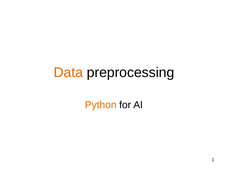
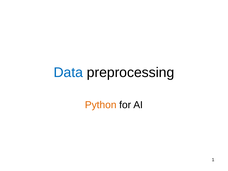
Data colour: orange -> blue (68, 72)
